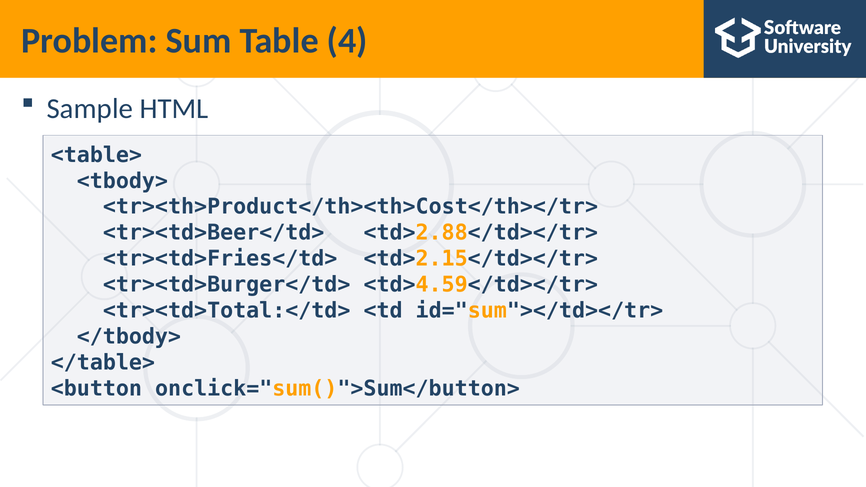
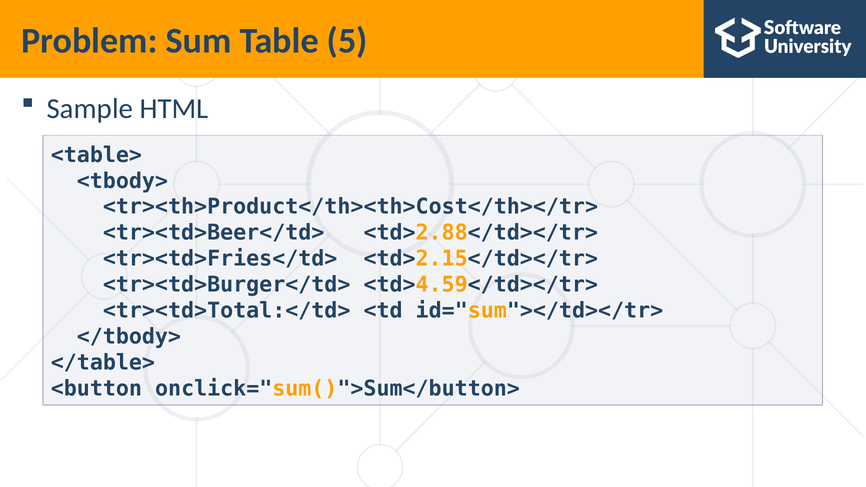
4: 4 -> 5 (347, 41)
